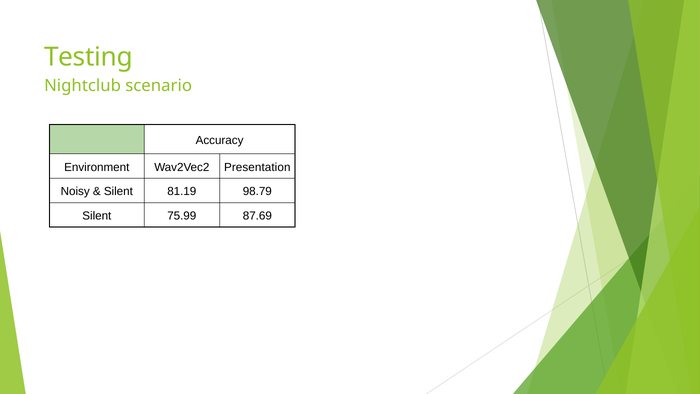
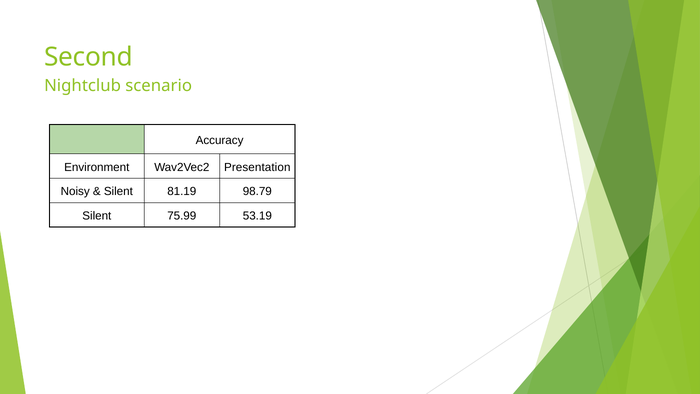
Testing: Testing -> Second (89, 57)
87.69: 87.69 -> 53.19 (257, 216)
